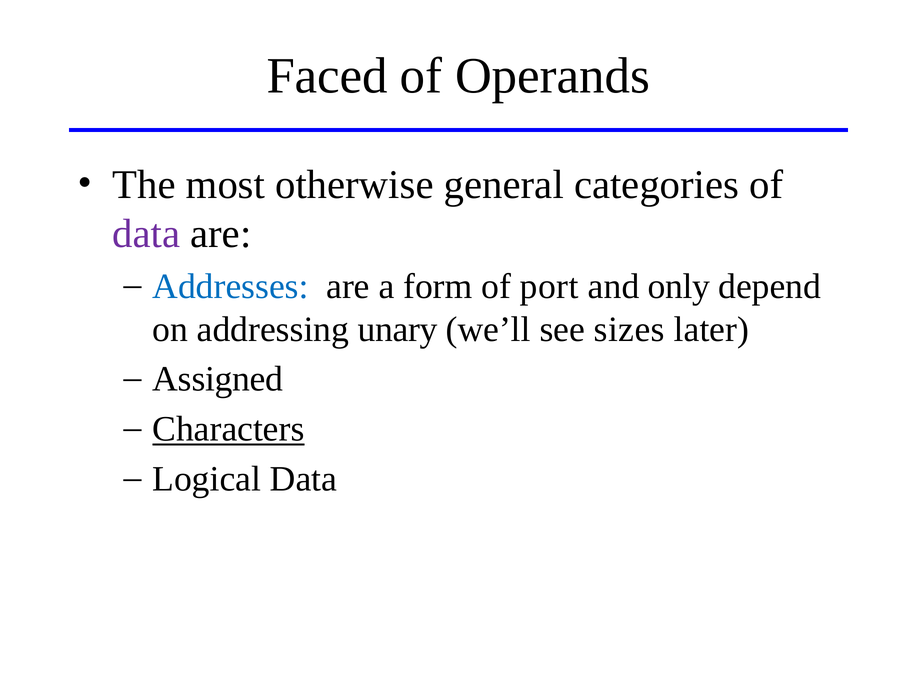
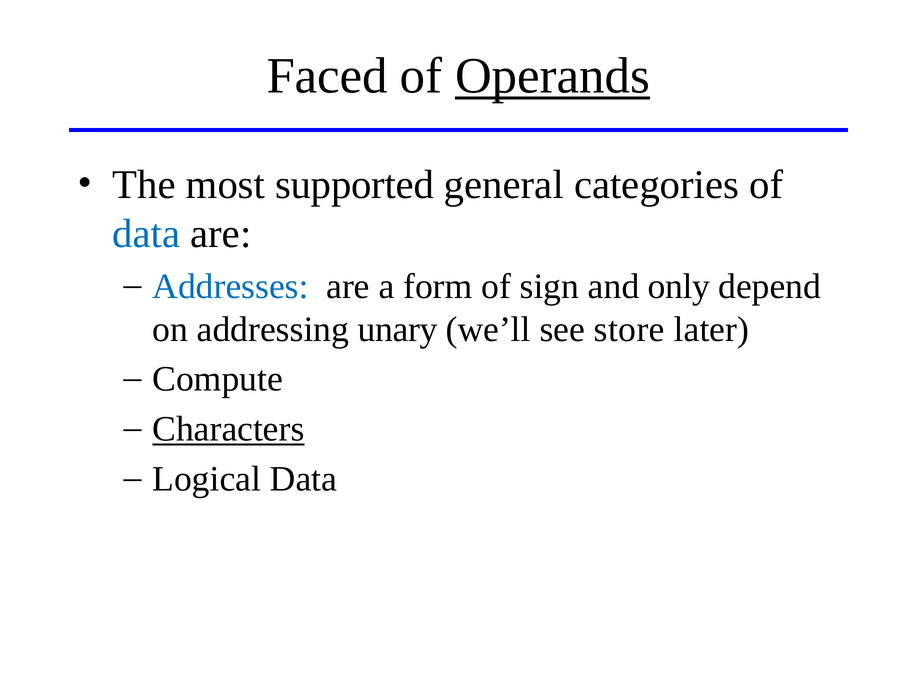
Operands underline: none -> present (553, 76)
otherwise: otherwise -> supported (355, 185)
data colour: purple -> blue (146, 234)
port: port -> sign (549, 286)
sizes: sizes -> store (629, 329)
Assigned: Assigned -> Compute (218, 379)
